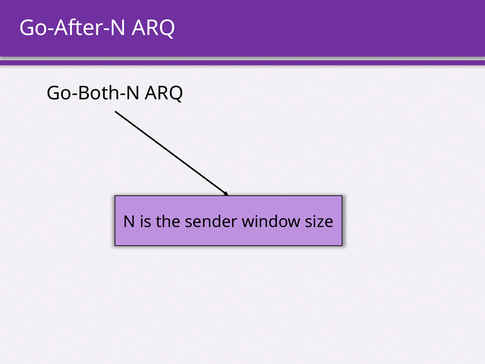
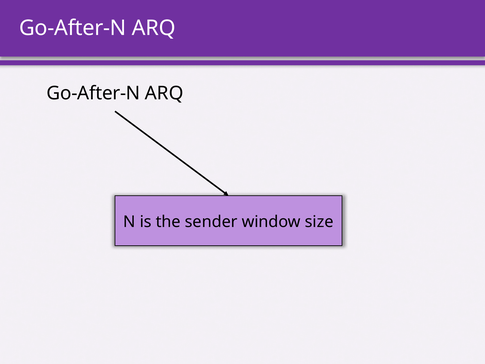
Go-Both-N: Go-Both-N -> Go-After-N (93, 93)
